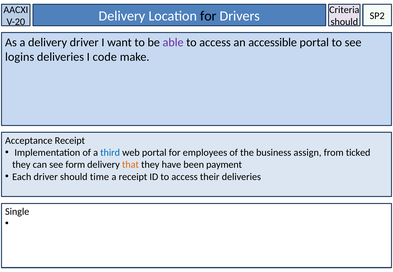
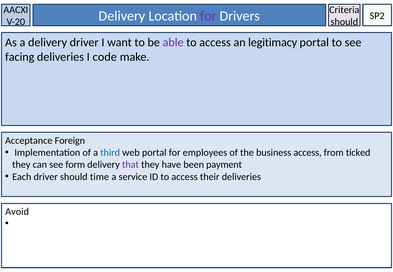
for colour: black -> purple (208, 16)
accessible: accessible -> legitimacy (273, 43)
logins: logins -> facing (20, 57)
Acceptance Receipt: Receipt -> Foreign (70, 140)
business assign: assign -> access (308, 153)
that colour: orange -> purple (130, 165)
a receipt: receipt -> service (133, 177)
Single: Single -> Avoid (17, 212)
